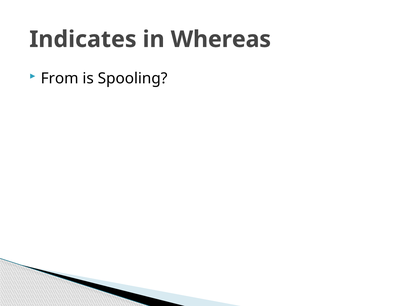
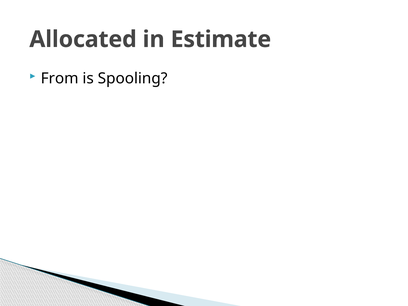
Indicates: Indicates -> Allocated (83, 39)
Whereas: Whereas -> Estimate (221, 39)
